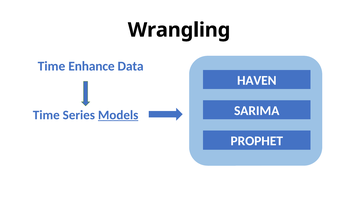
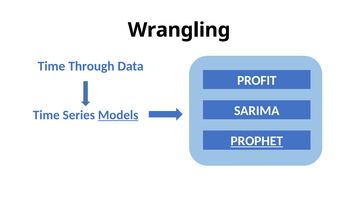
Enhance: Enhance -> Through (91, 66)
HAVEN: HAVEN -> PROFIT (257, 81)
PROPHET underline: none -> present (257, 141)
